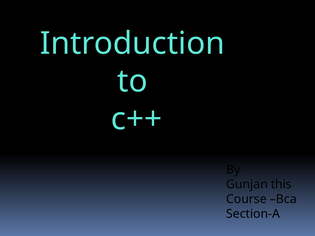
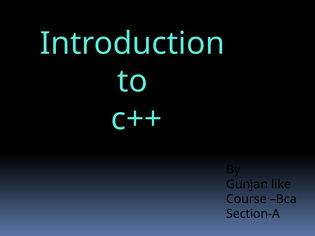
this: this -> like (281, 185)
